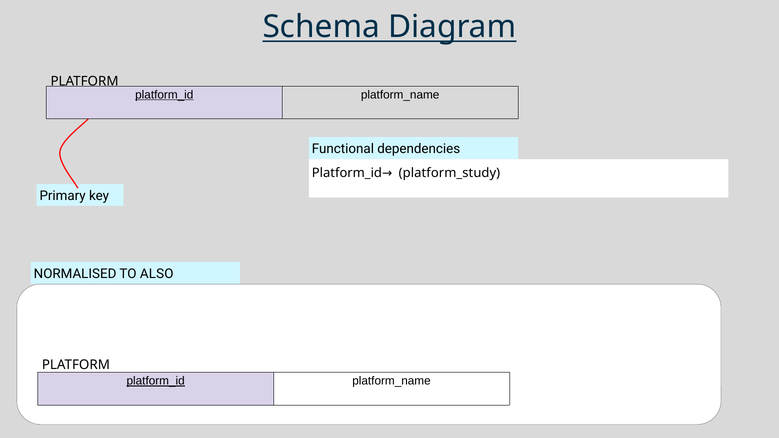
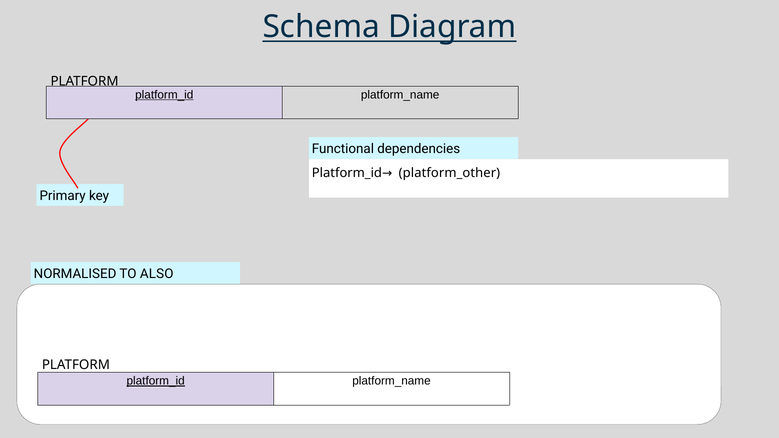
platform_study: platform_study -> platform_other (449, 173)
